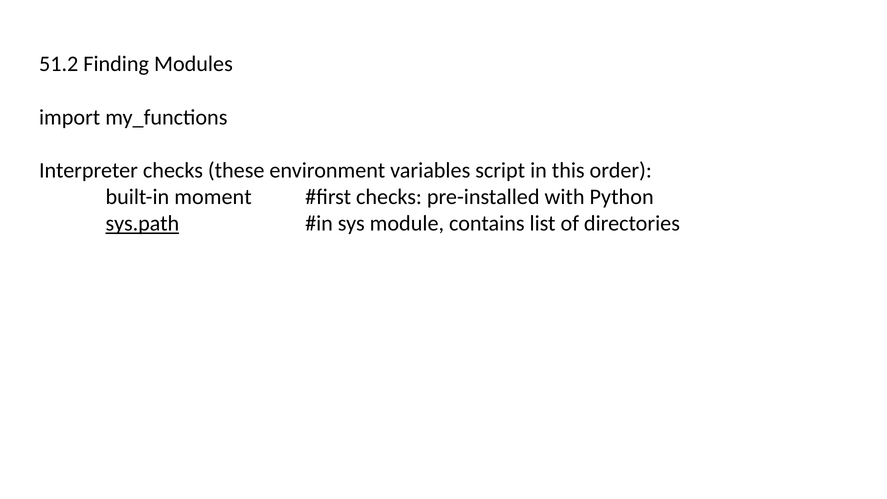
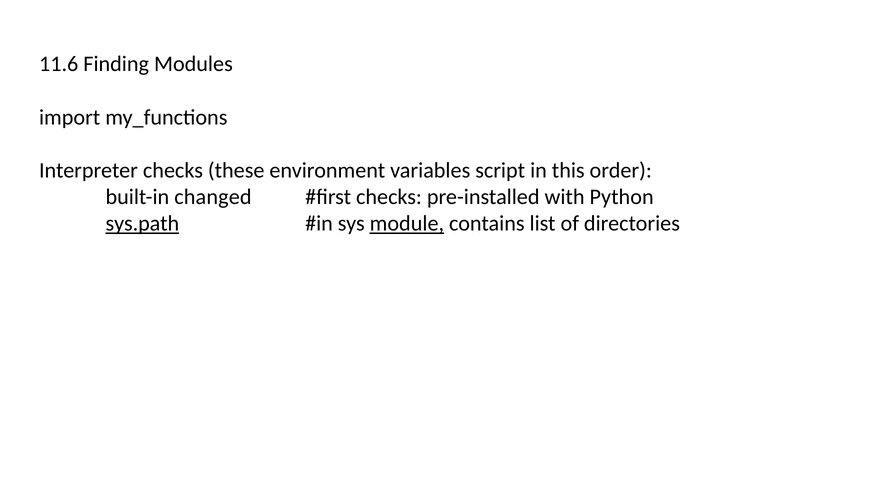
51.2: 51.2 -> 11.6 (59, 64)
moment: moment -> changed (213, 197)
module underline: none -> present (407, 224)
